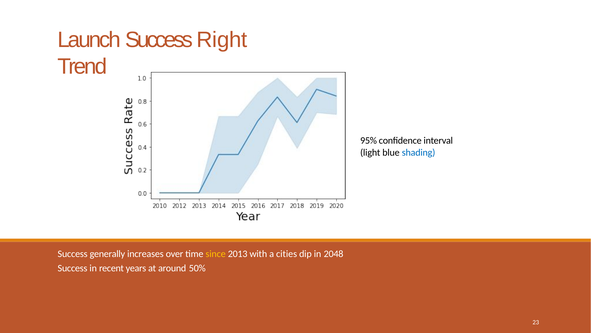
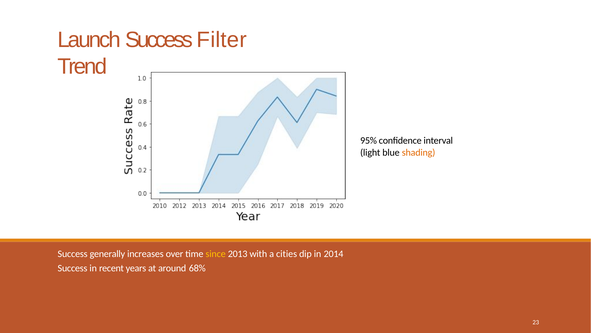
Right: Right -> Filter (222, 40)
shading colour: blue -> orange (419, 152)
2048: 2048 -> 2014 (334, 254)
50%: 50% -> 68% (197, 268)
